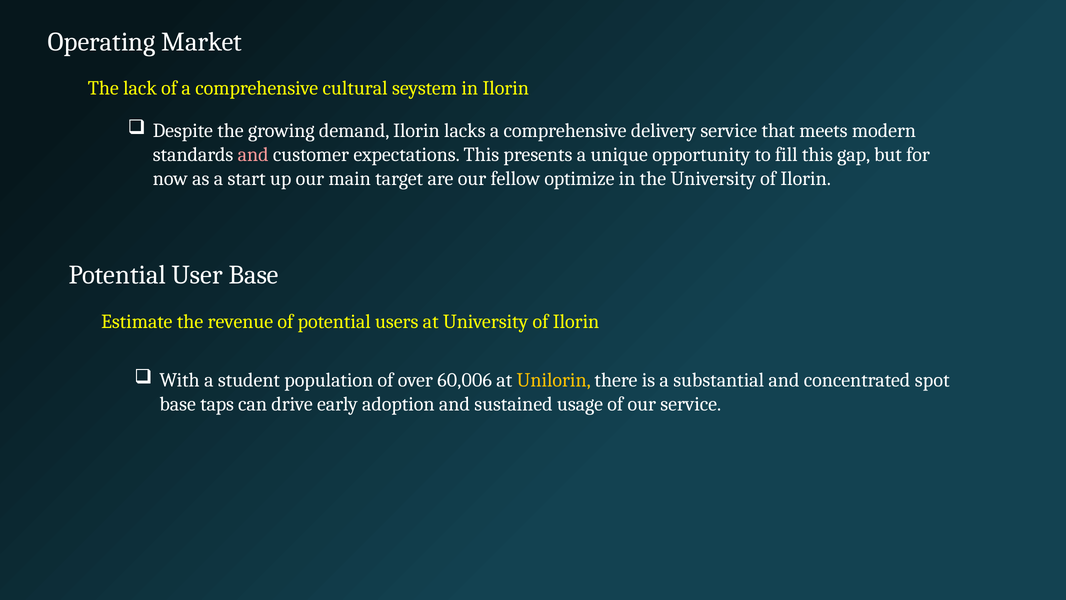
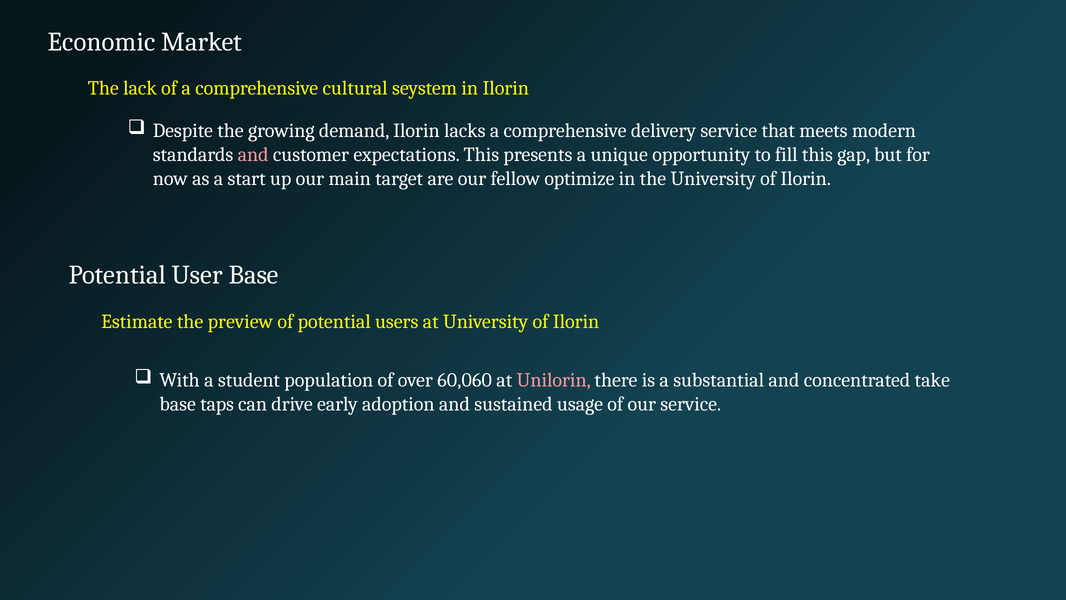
Operating: Operating -> Economic (102, 42)
revenue: revenue -> preview (240, 321)
60,006: 60,006 -> 60,060 (465, 380)
Unilorin colour: yellow -> pink (554, 380)
spot: spot -> take (932, 380)
